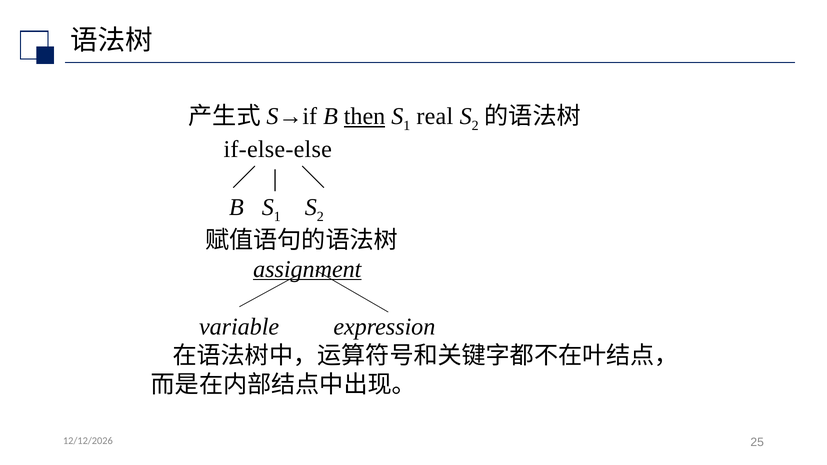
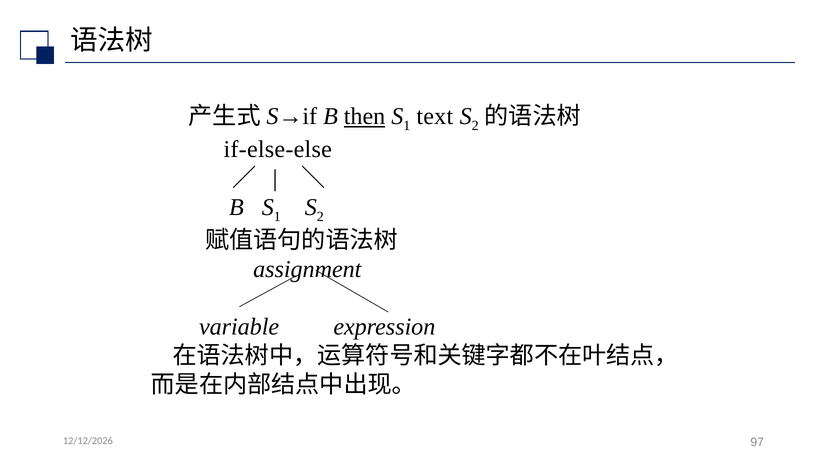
real: real -> text (435, 116)
assignment underline: present -> none (307, 269)
25: 25 -> 97 (757, 442)
